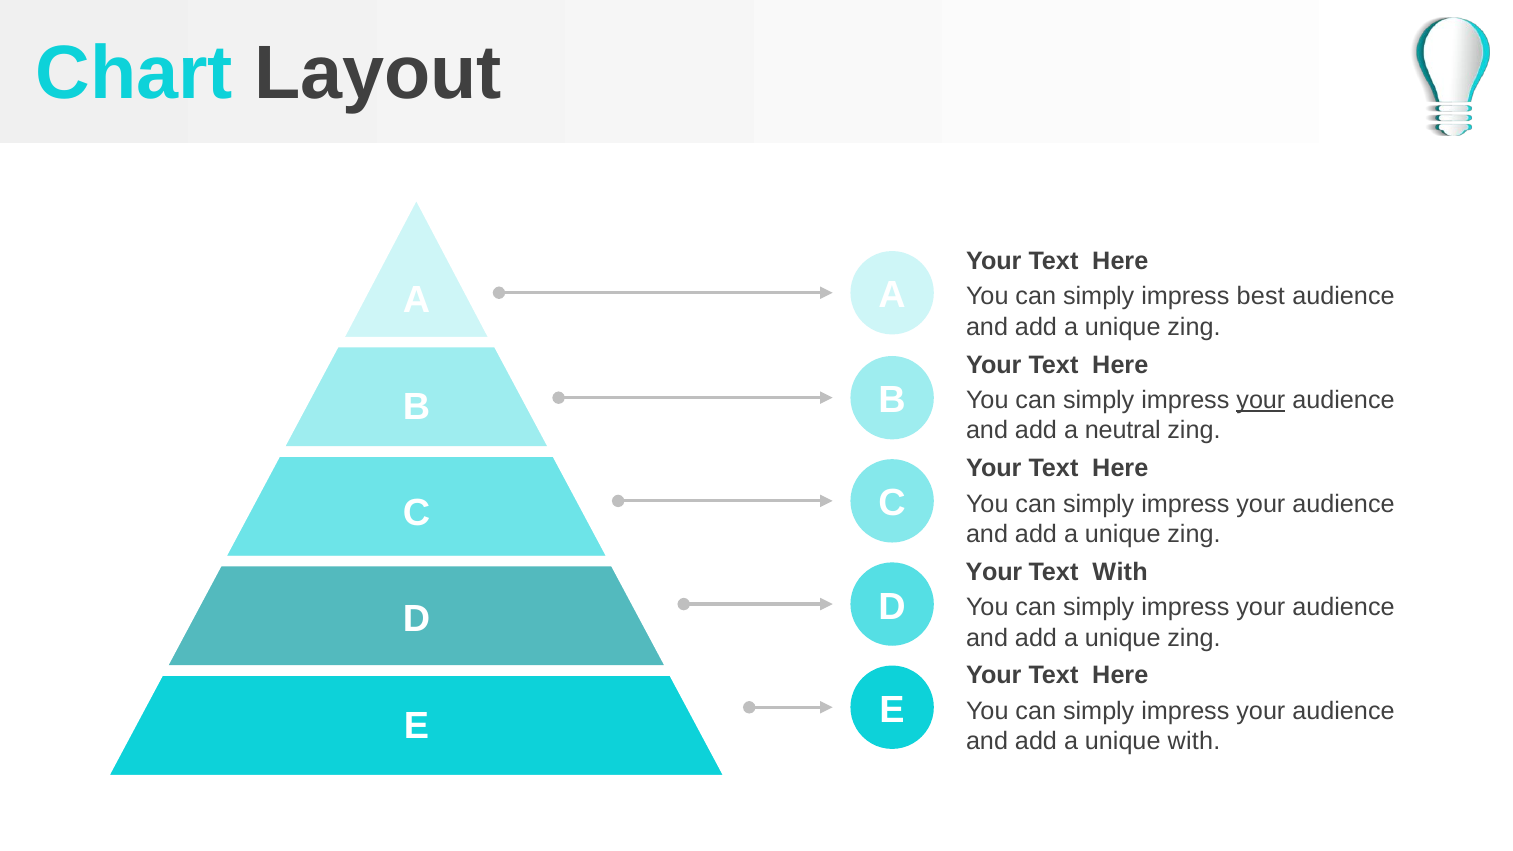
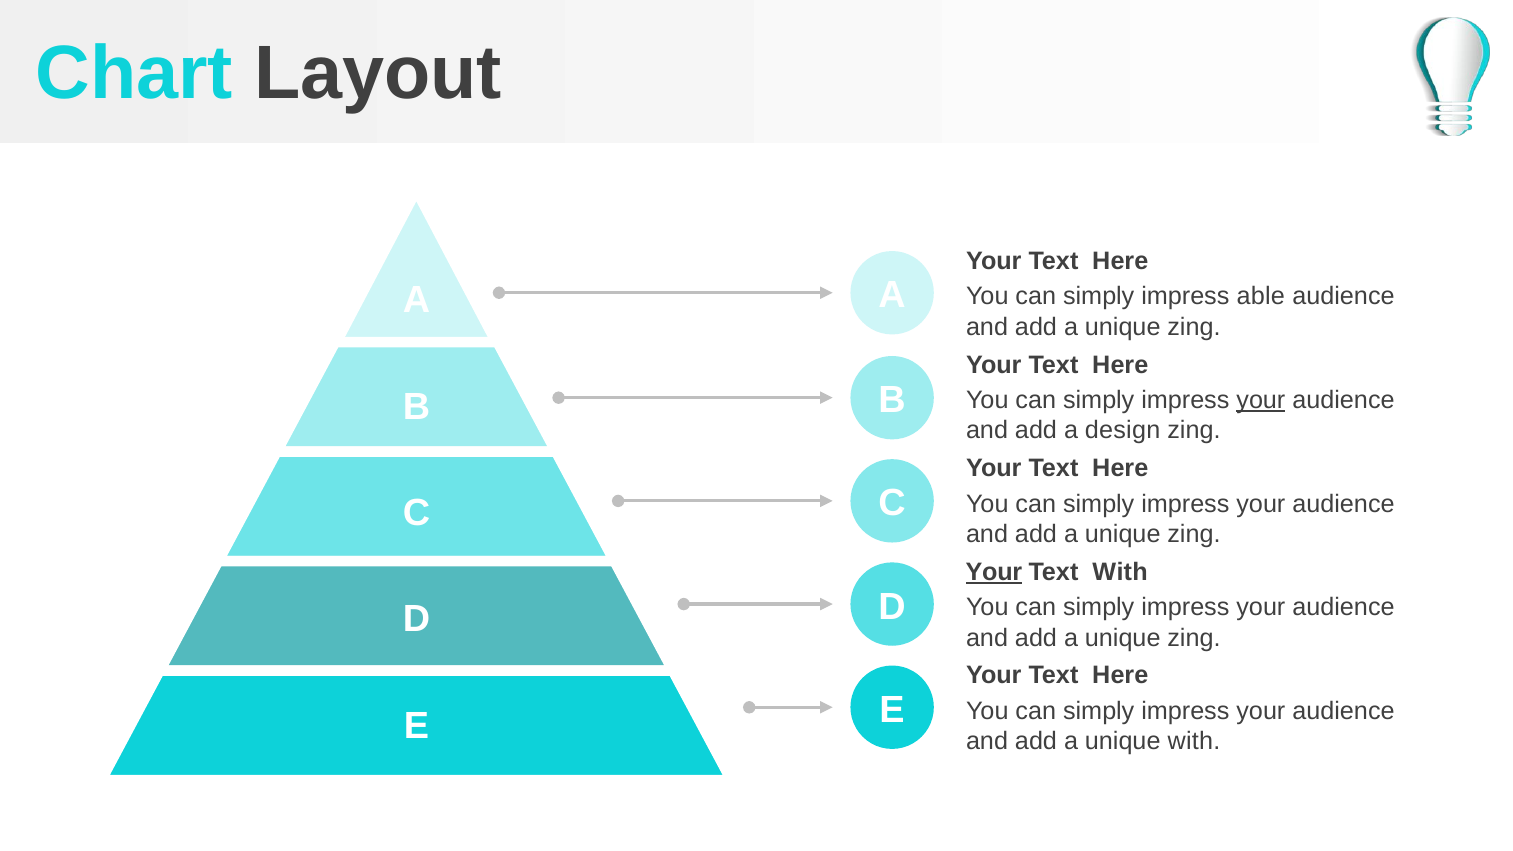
best: best -> able (1261, 297)
neutral: neutral -> design (1123, 431)
Your underline: none -> present (994, 572)
